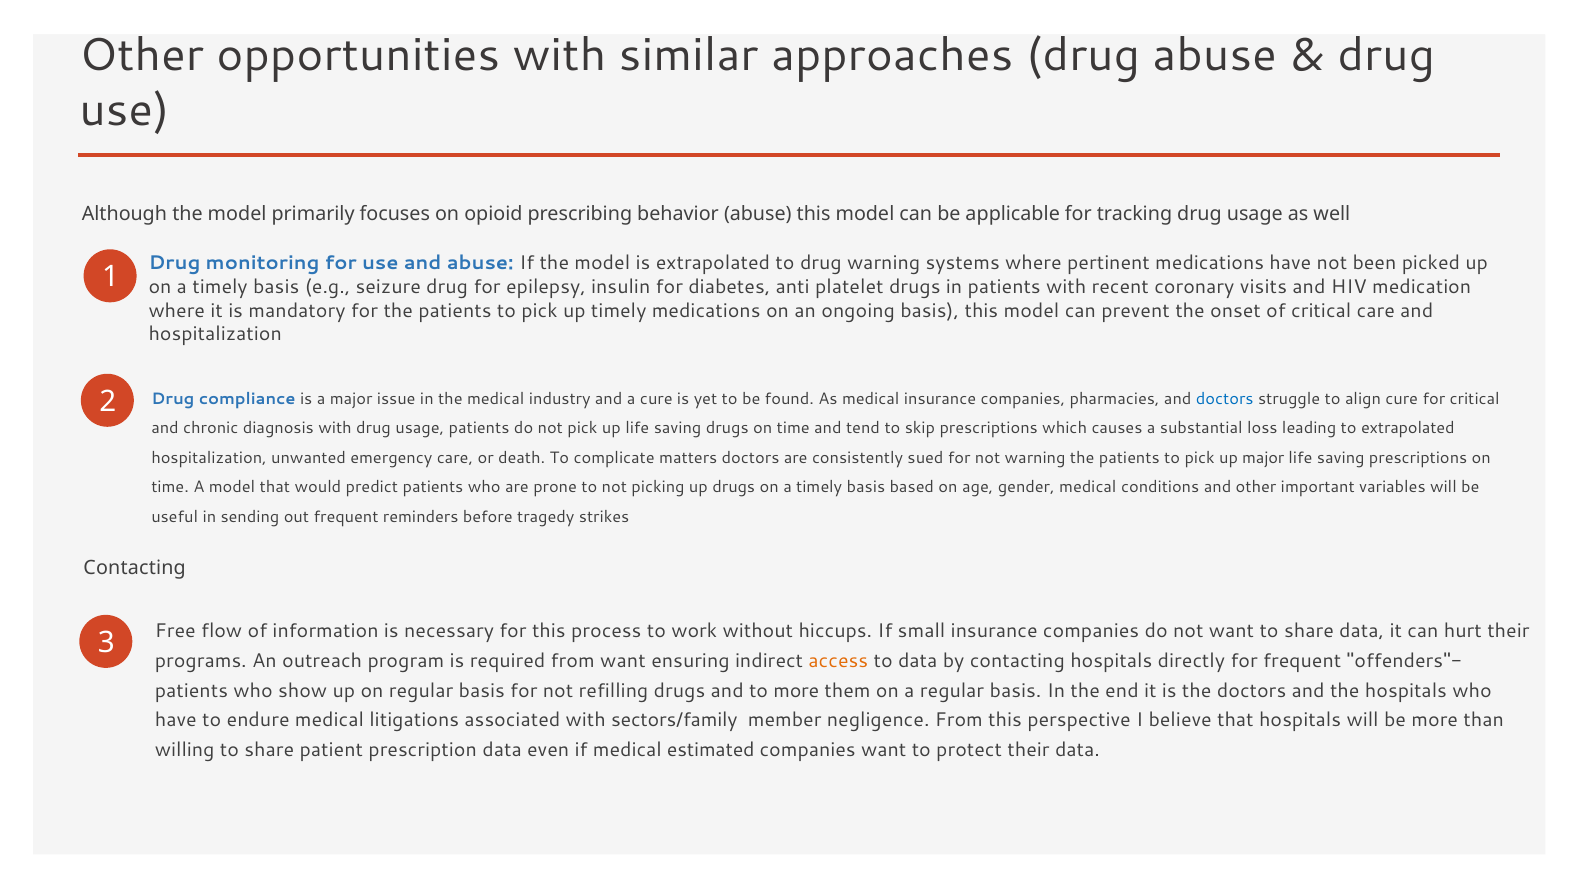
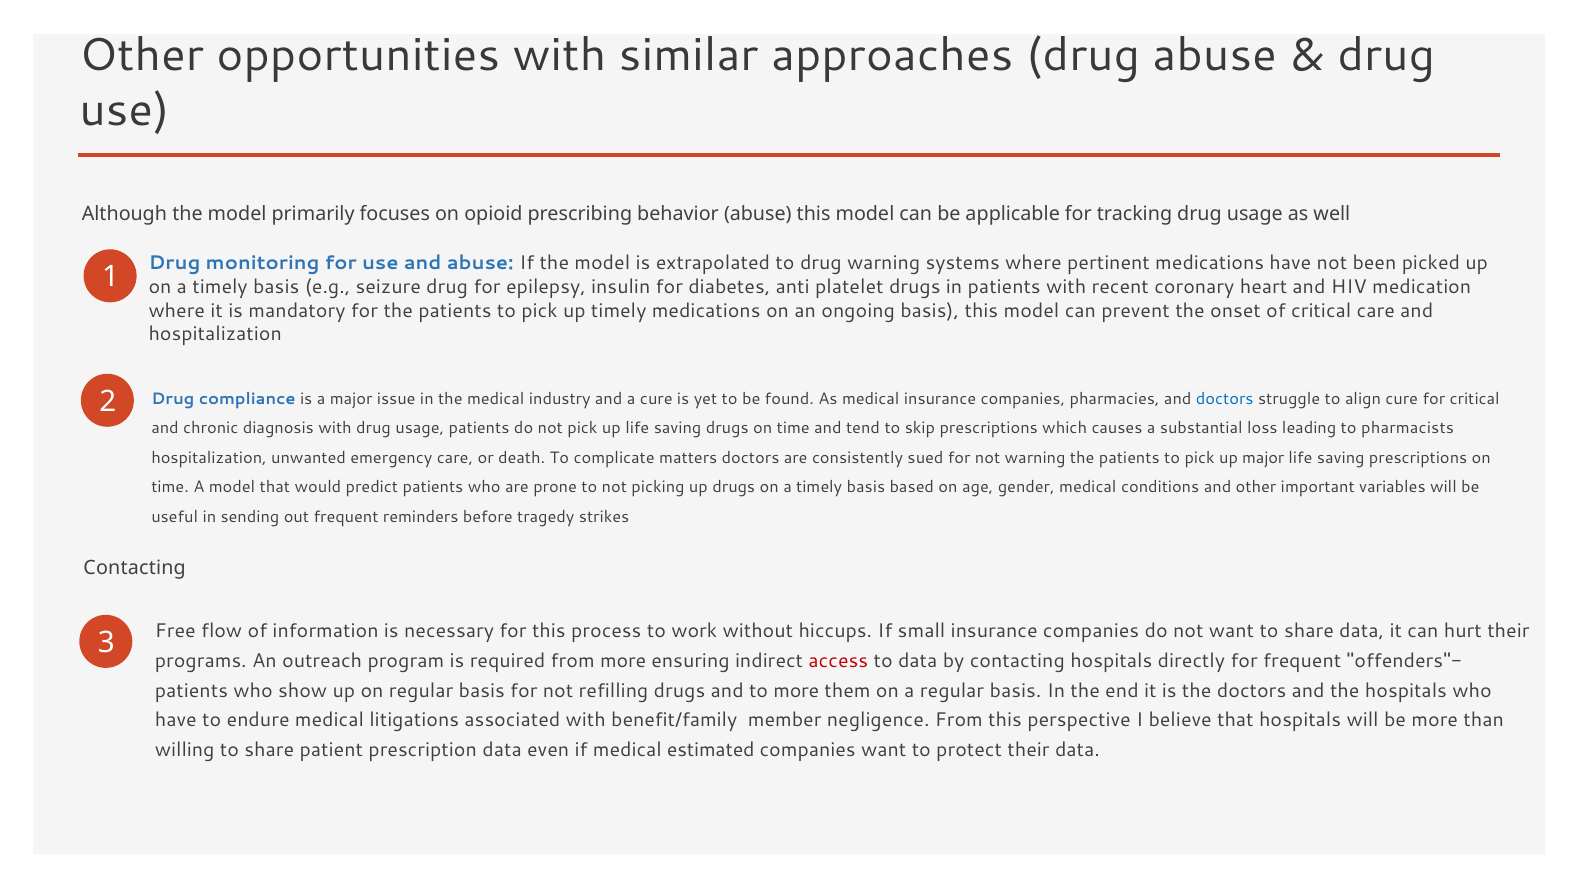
visits: visits -> heart (1264, 287)
to extrapolated: extrapolated -> pharmacists (1408, 428)
from want: want -> more (623, 661)
access colour: orange -> red (838, 661)
sectors/family: sectors/family -> benefit/family (674, 720)
